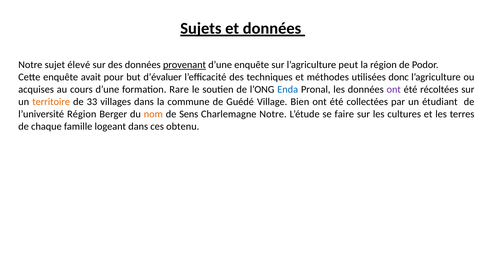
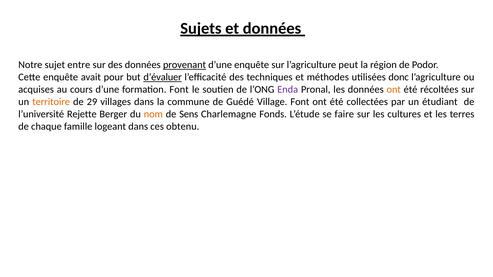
élevé: élevé -> entre (79, 65)
d’évaluer underline: none -> present (163, 77)
formation Rare: Rare -> Font (179, 90)
Enda colour: blue -> purple (288, 90)
ont colour: purple -> orange (394, 90)
33: 33 -> 29 (92, 102)
Village Bien: Bien -> Font (300, 102)
l’université Région: Région -> Rejette (82, 114)
Charlemagne Notre: Notre -> Fonds (273, 114)
